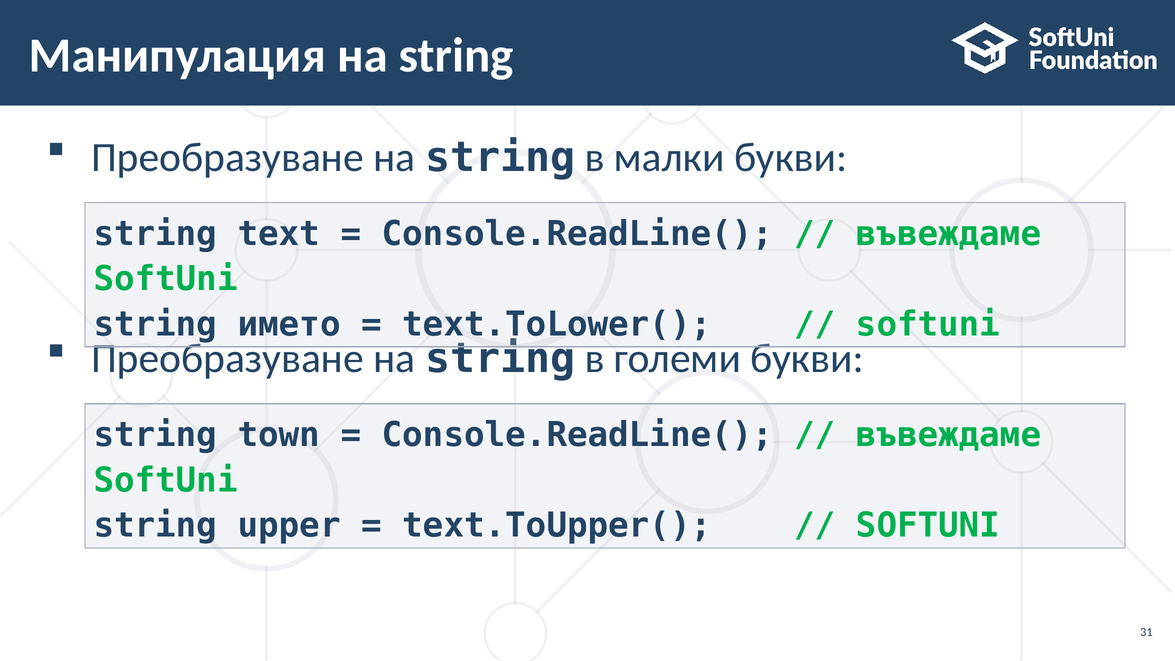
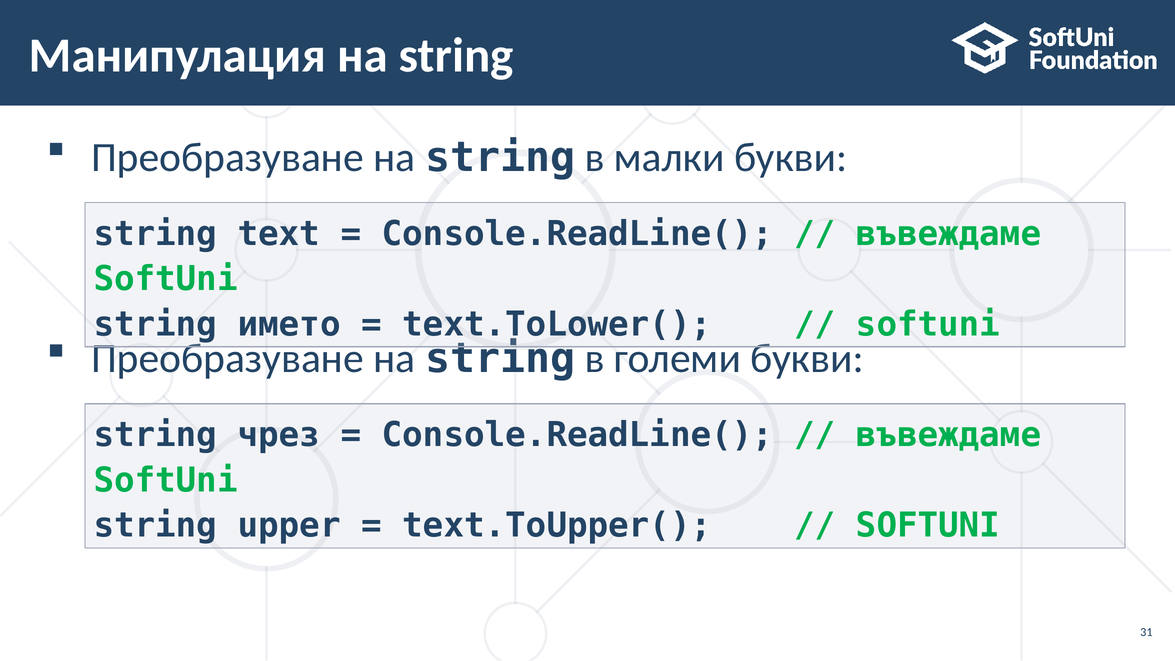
town: town -> чрез (279, 435)
